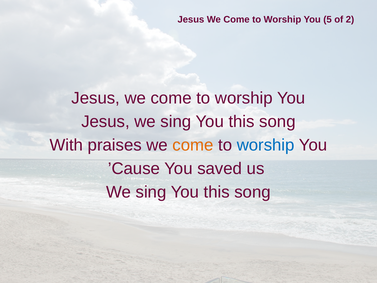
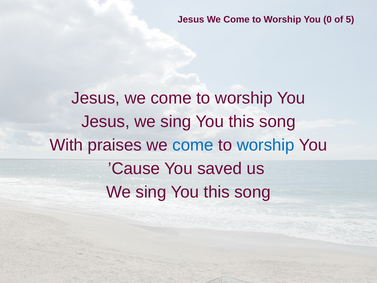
5: 5 -> 0 (328, 20)
2: 2 -> 5 (350, 20)
come colour: orange -> blue (193, 145)
